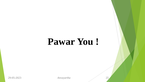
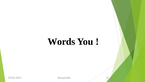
Pawar: Pawar -> Words (61, 41)
